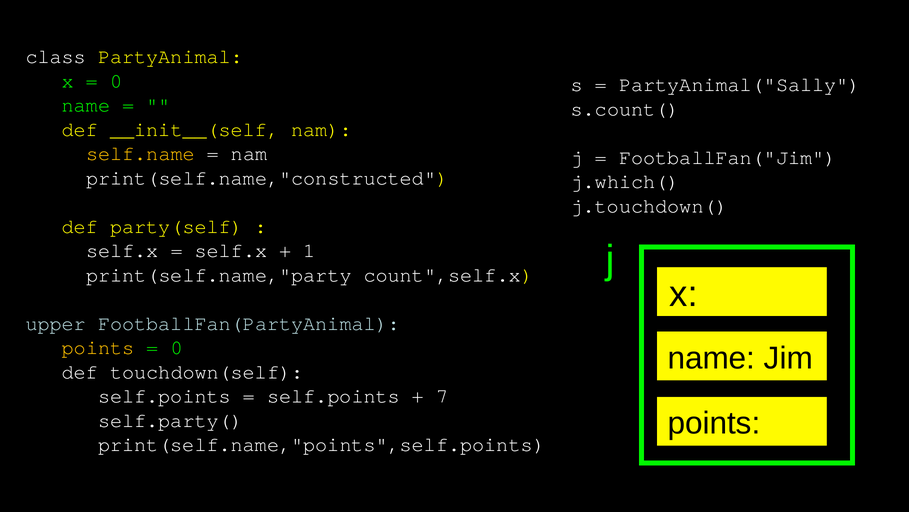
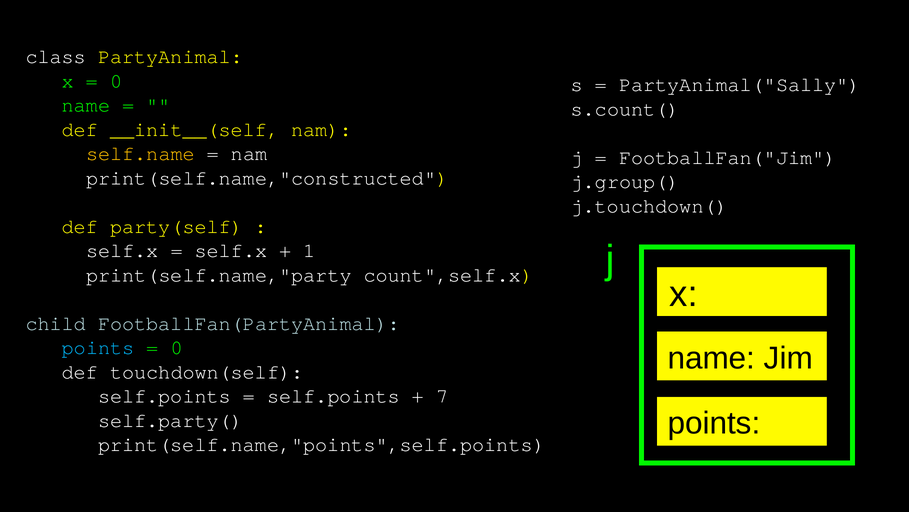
j.which(: j.which( -> j.group( (625, 181)
upper: upper -> child (56, 323)
points colour: yellow -> light blue (98, 347)
